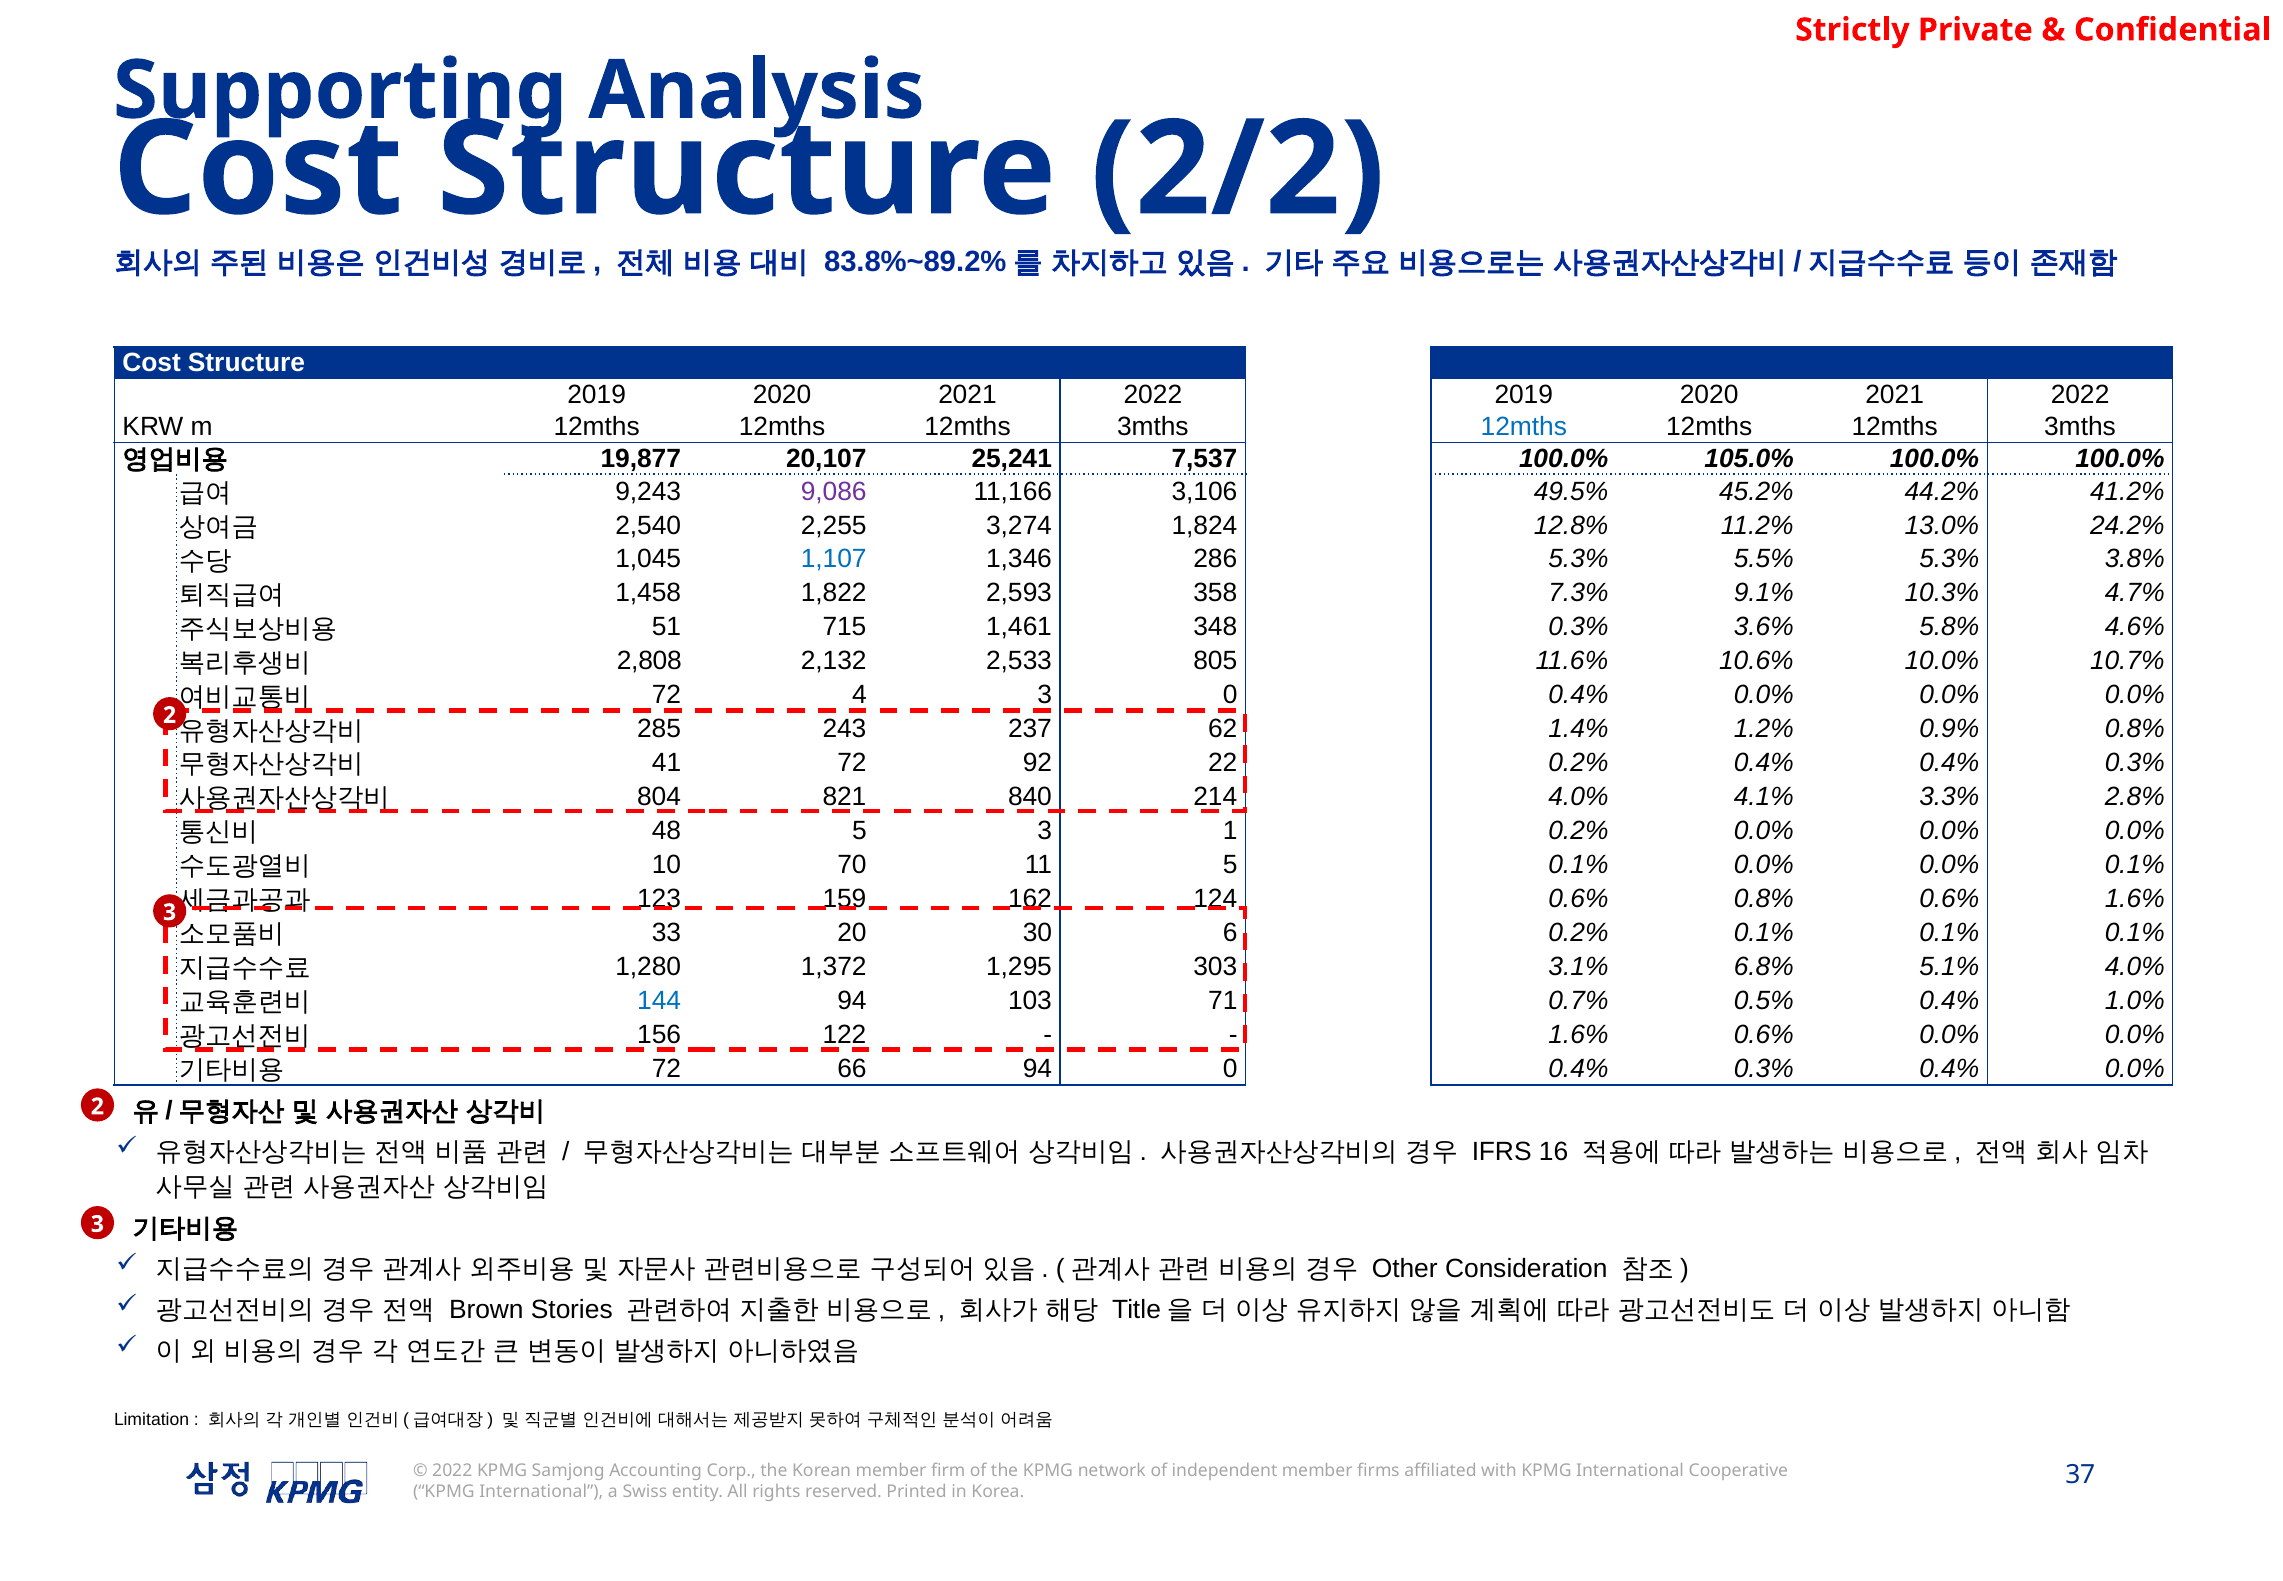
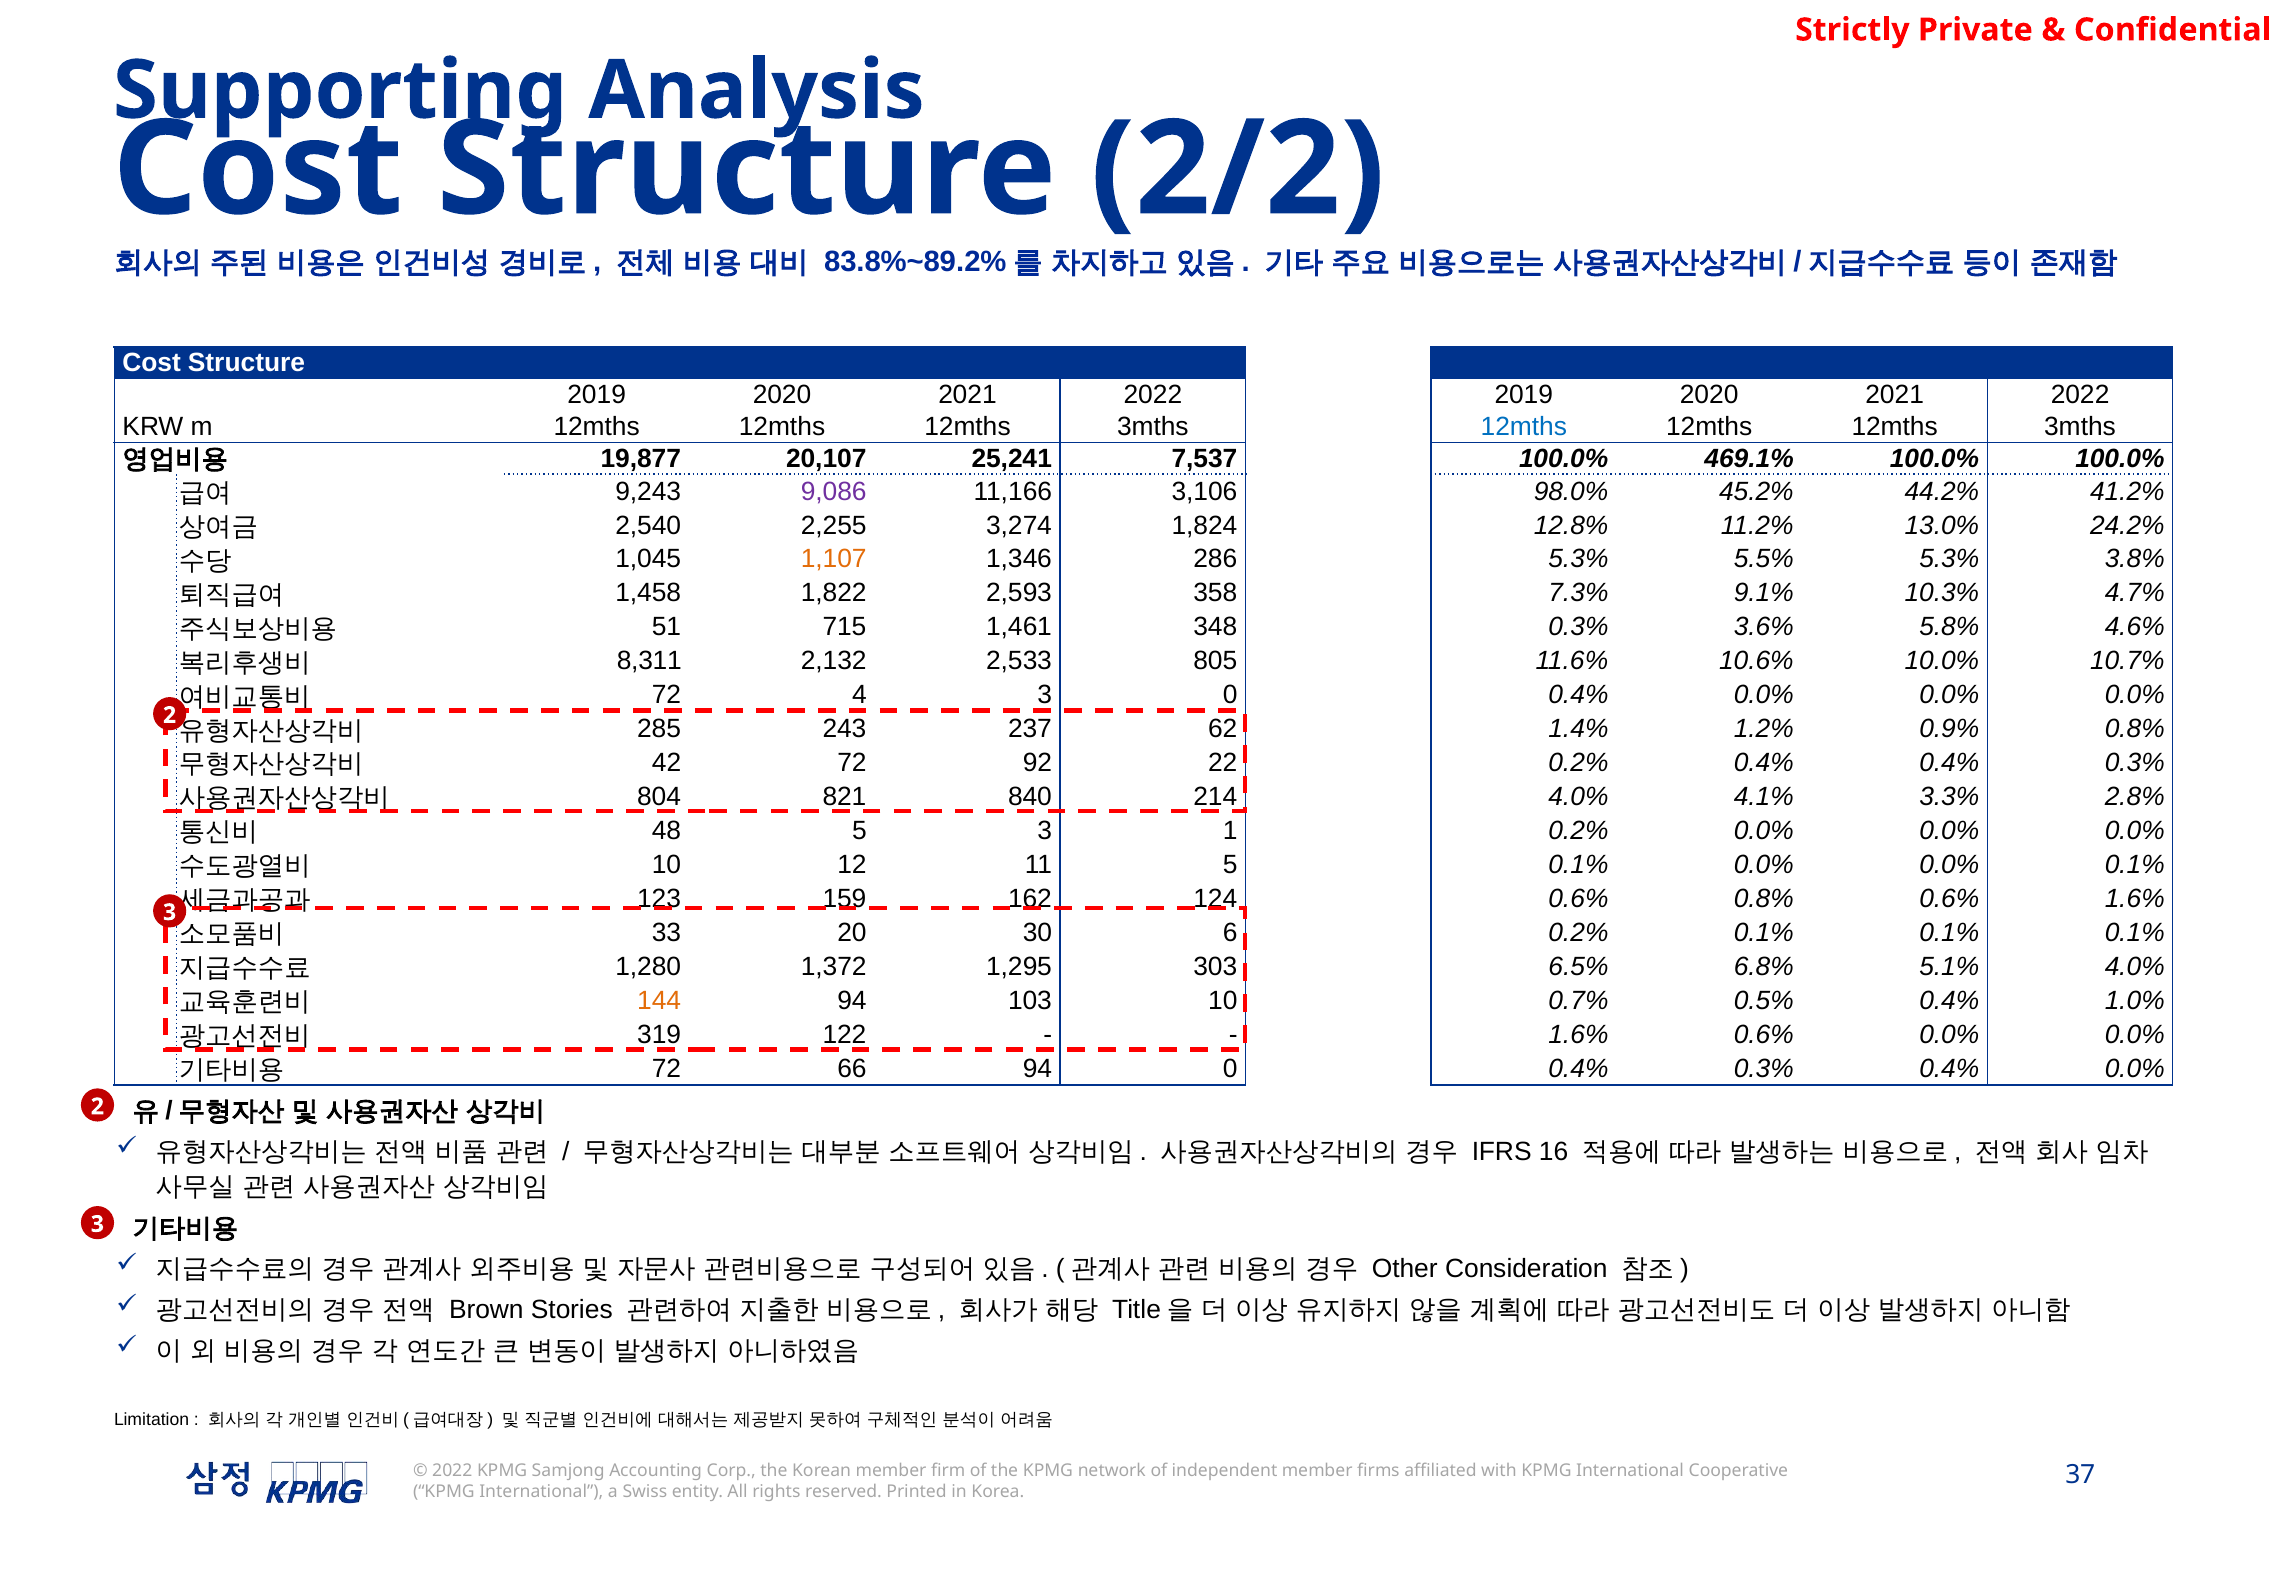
105.0%: 105.0% -> 469.1% (1749, 458)
49.5%: 49.5% -> 98.0% (1571, 491)
1,107 colour: blue -> orange (834, 559)
2,808: 2,808 -> 8,311 (649, 661)
41: 41 -> 42 (667, 763)
70: 70 -> 12 (852, 865)
3.1%: 3.1% -> 6.5% (1579, 966)
144 colour: blue -> orange (659, 1000)
103 71: 71 -> 10 (1223, 1000)
156: 156 -> 319 (659, 1034)
